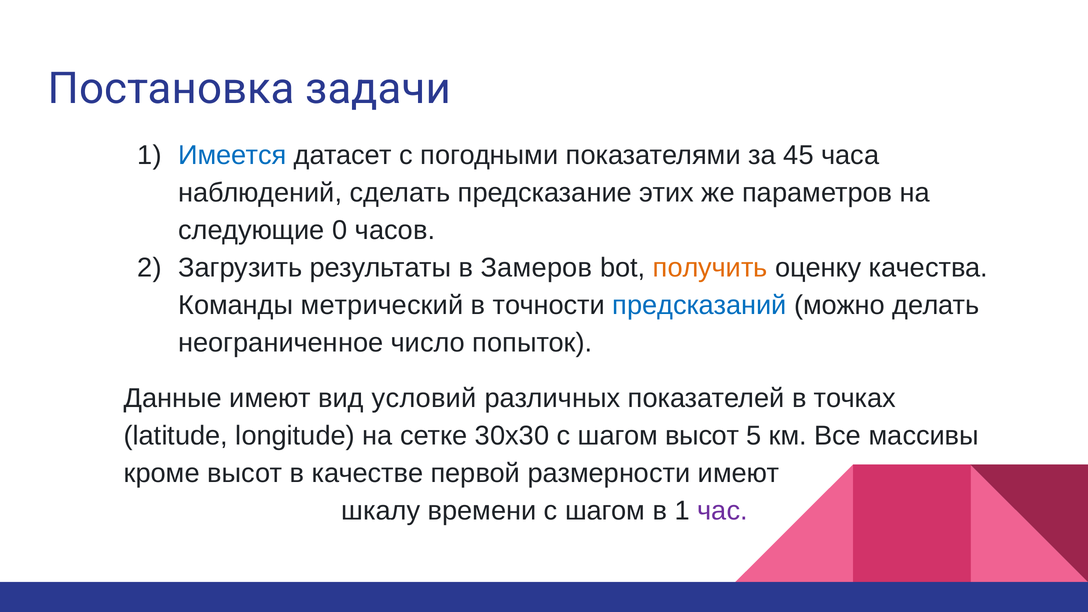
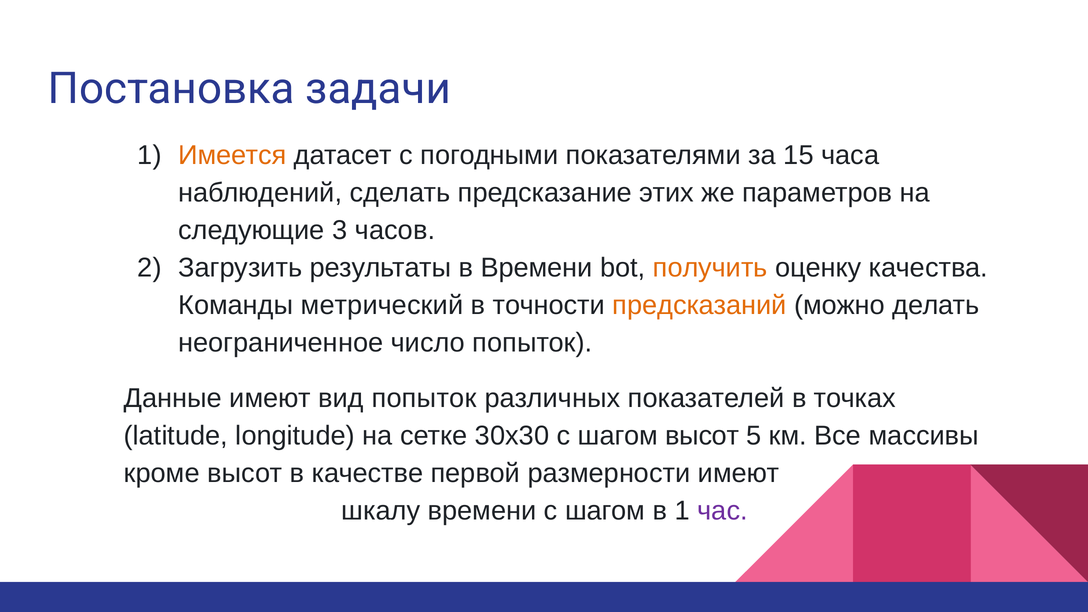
Имеется colour: blue -> orange (232, 155)
45: 45 -> 15 (799, 155)
0: 0 -> 3 (340, 230)
в Замеров: Замеров -> Времени (537, 268)
предсказаний colour: blue -> orange (699, 305)
вид условий: условий -> попыток (424, 398)
